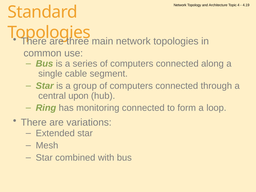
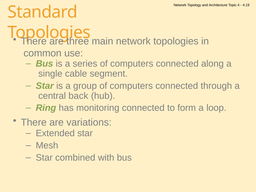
upon: upon -> back (78, 96)
